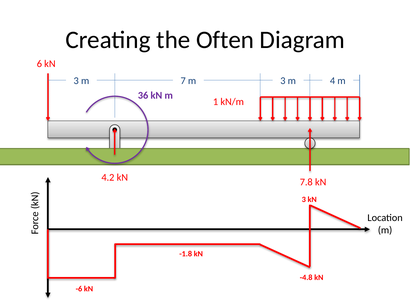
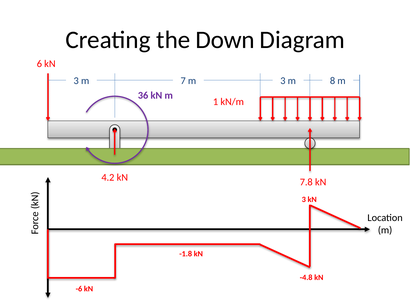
Often: Often -> Down (225, 40)
4: 4 -> 8 (333, 81)
